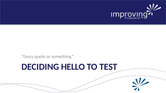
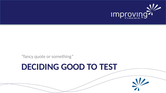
HELLO: HELLO -> GOOD (73, 67)
